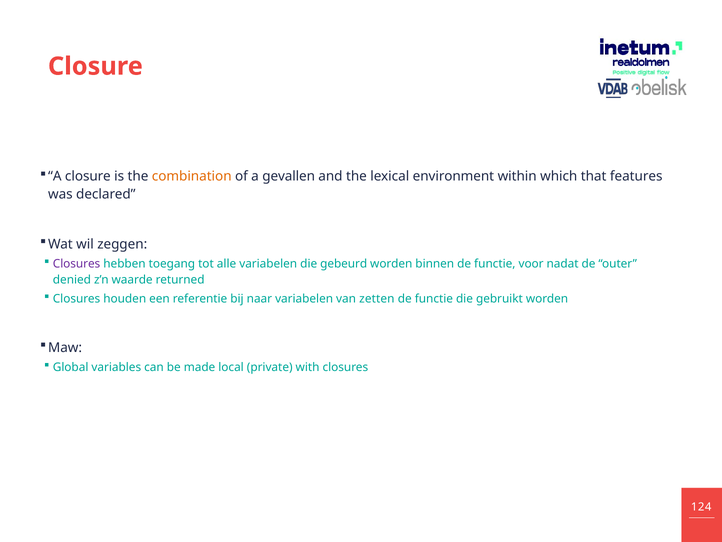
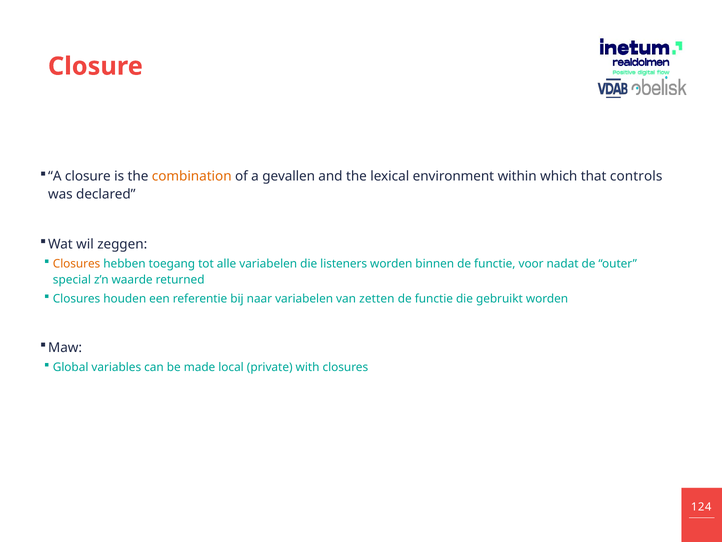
features: features -> controls (636, 176)
Closures colour: purple -> orange (77, 264)
gebeurd: gebeurd -> listeners (344, 264)
denied: denied -> special (72, 279)
